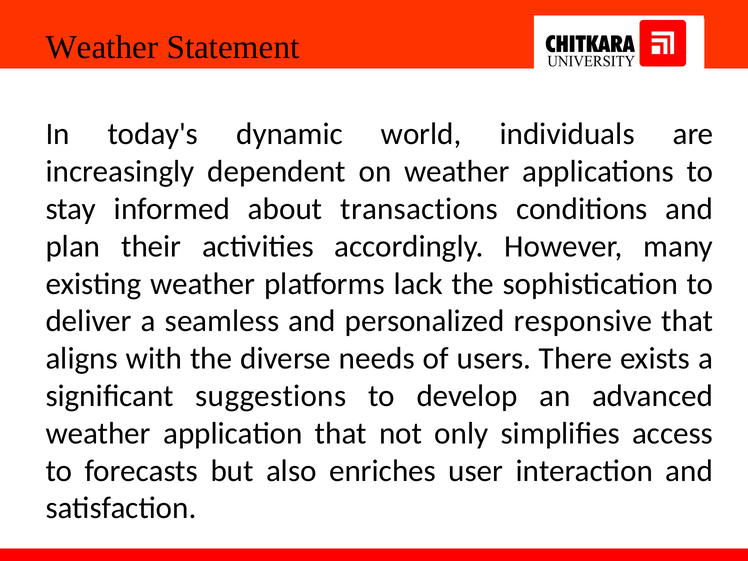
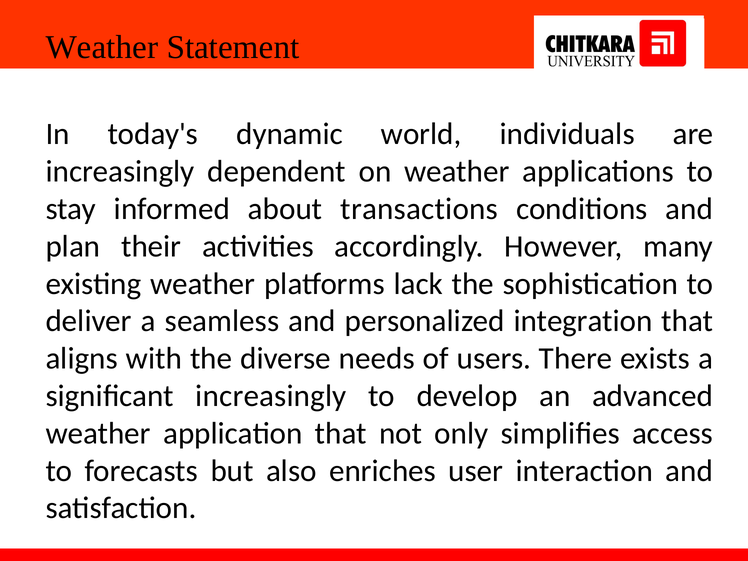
responsive: responsive -> integration (583, 321)
significant suggestions: suggestions -> increasingly (271, 396)
